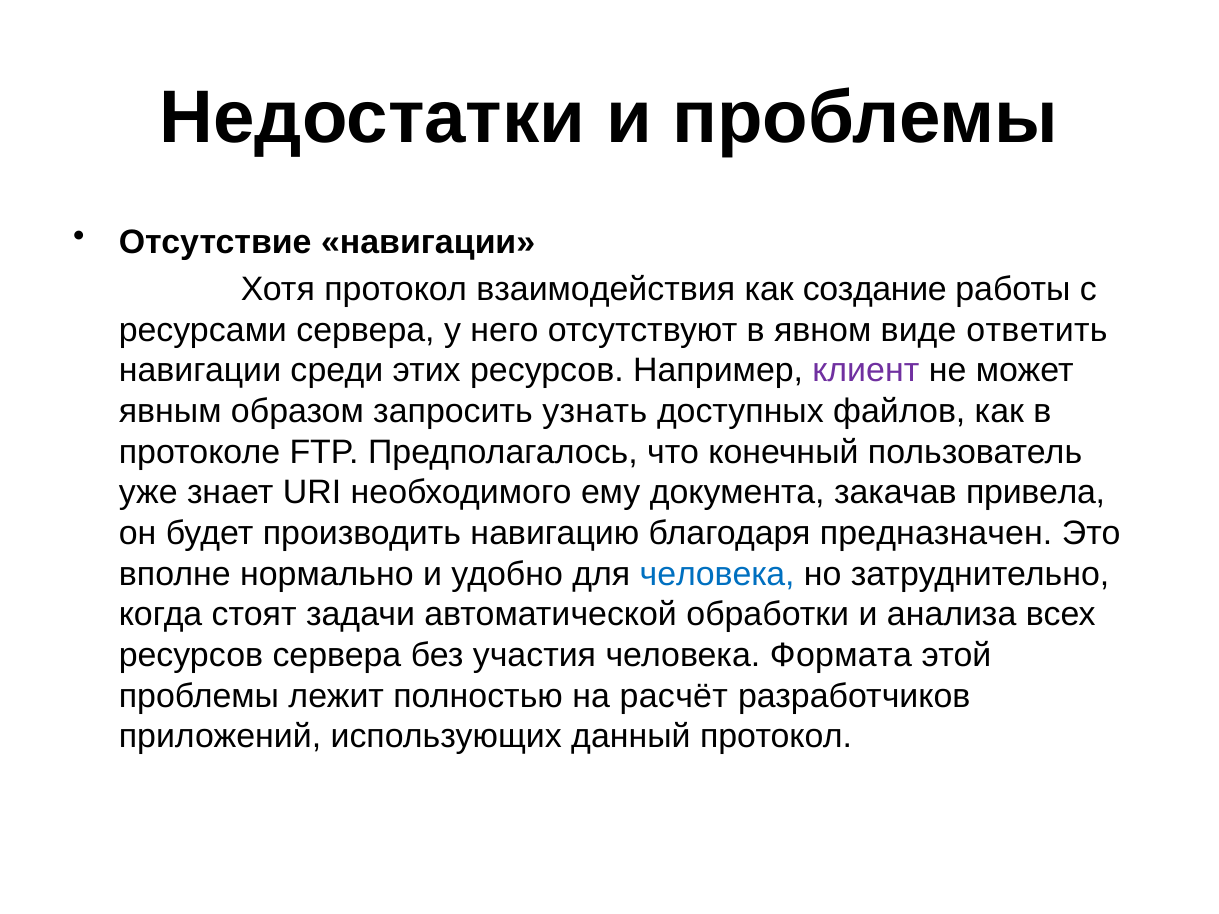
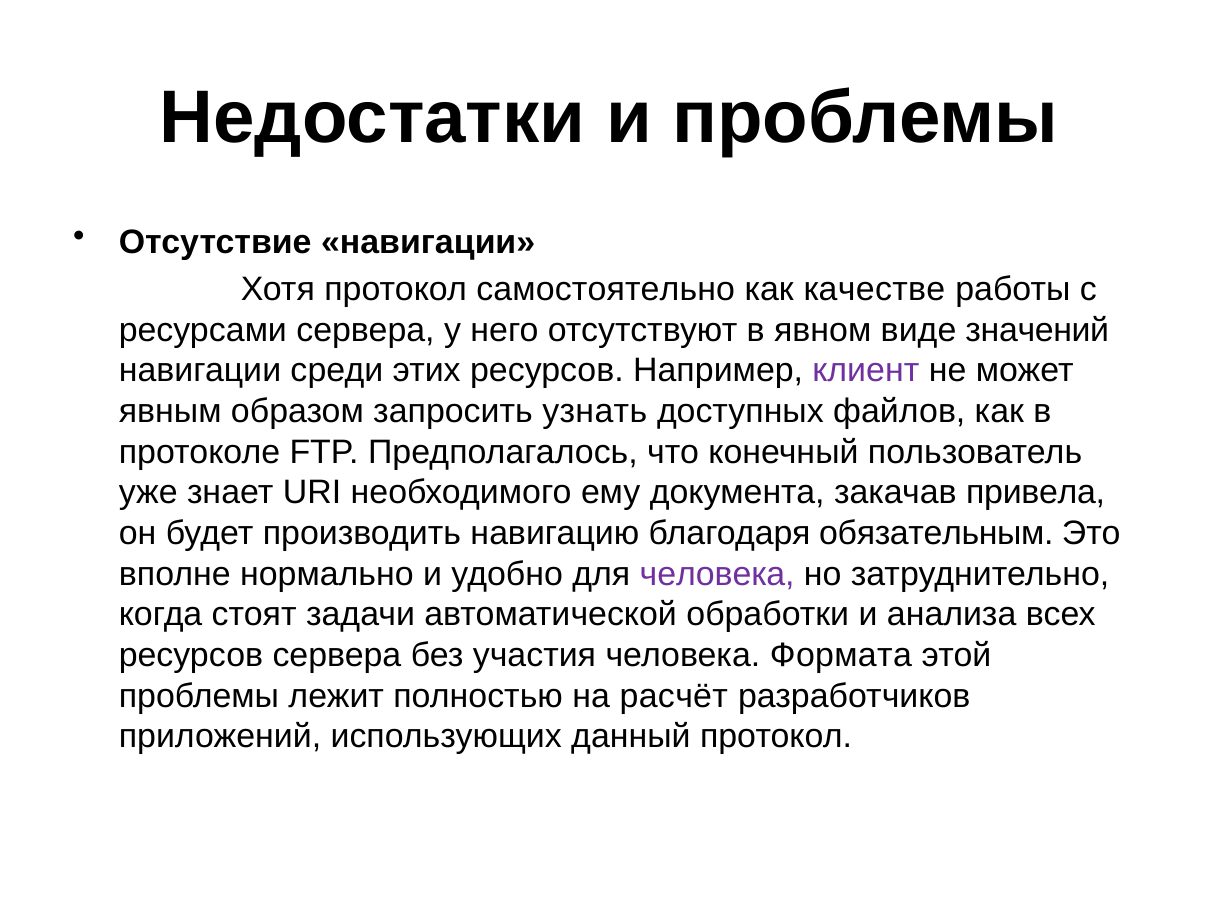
взаимодействия: взаимодействия -> самостоятельно (606, 290)
создание: создание -> качестве (874, 290)
ответить: ответить -> значений (1037, 330)
предназначен: предназначен -> обязательным (936, 533)
человека colour: blue -> purple (717, 574)
